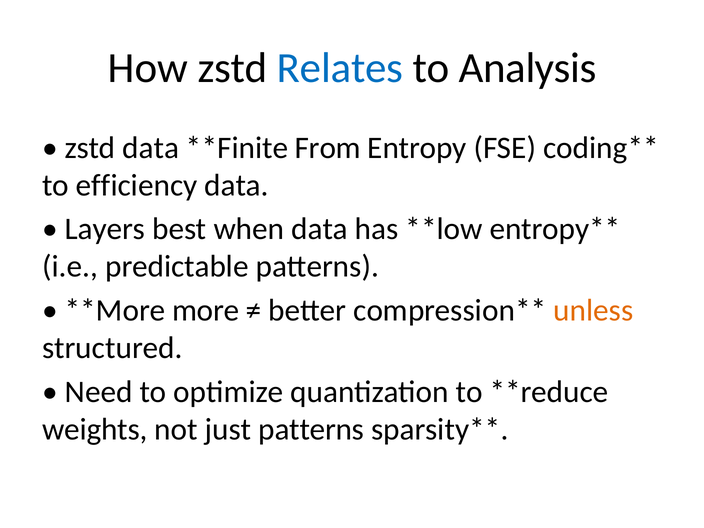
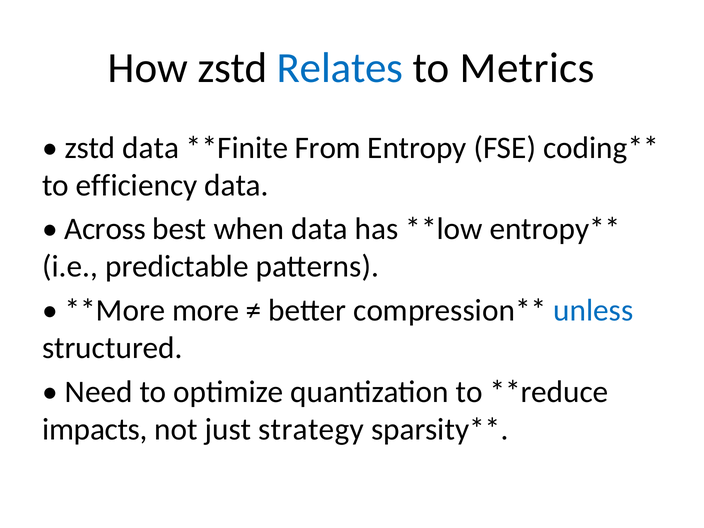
Analysis: Analysis -> Metrics (527, 68)
Layers: Layers -> Across (105, 229)
unless colour: orange -> blue (593, 310)
weights: weights -> impacts (95, 429)
just patterns: patterns -> strategy (311, 429)
